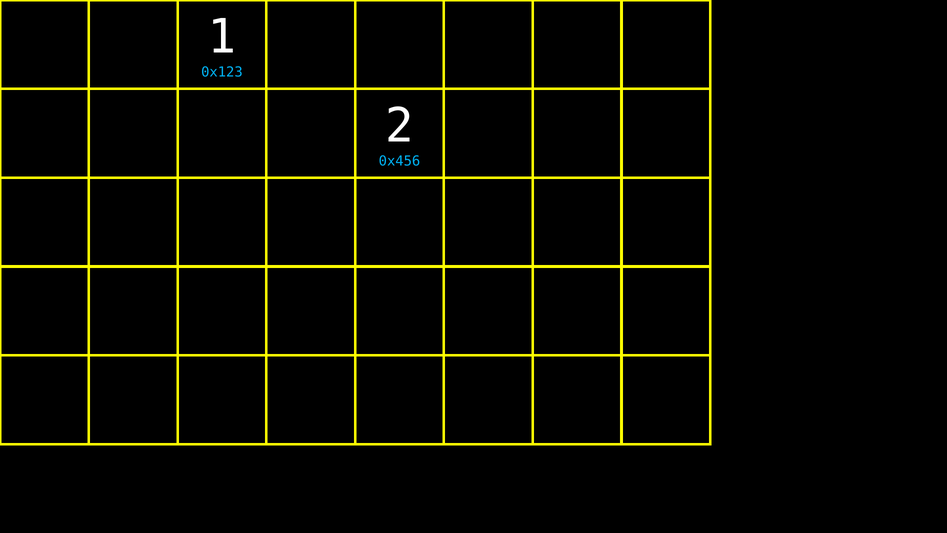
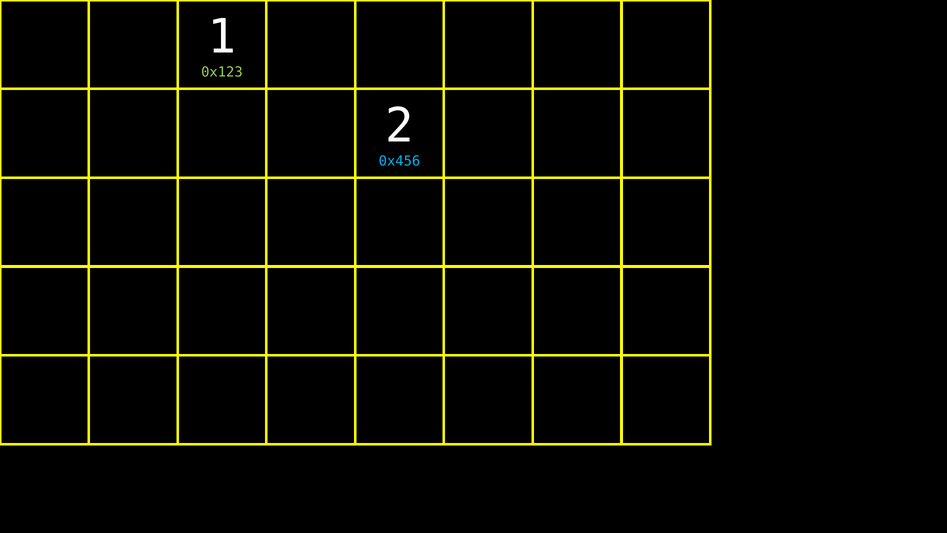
0x123 colour: light blue -> light green (222, 72)
